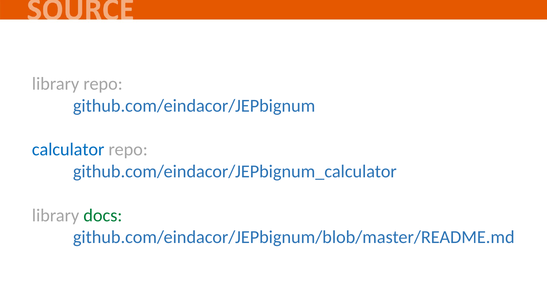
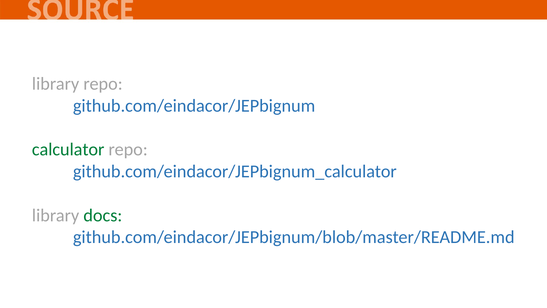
calculator colour: blue -> green (68, 149)
